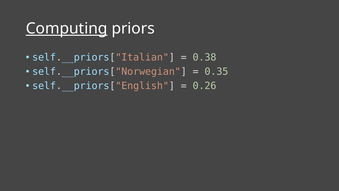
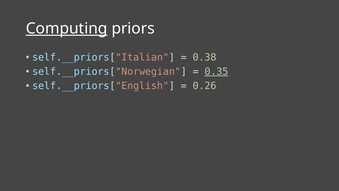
0.35 underline: none -> present (216, 72)
